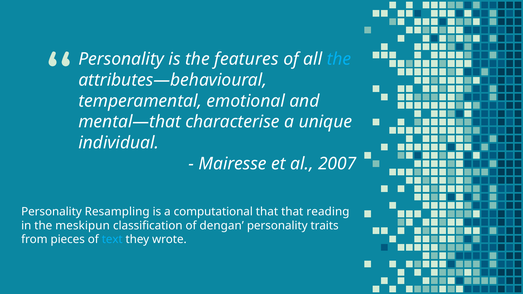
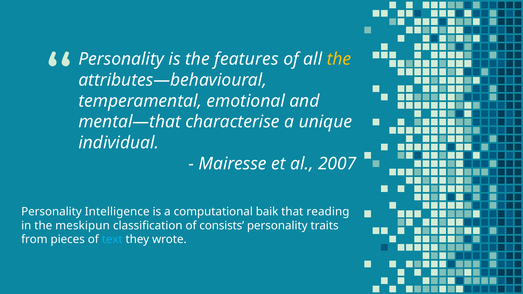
the colour: light blue -> yellow (339, 59)
Resampling: Resampling -> Intelligence (117, 212)
computational that: that -> baik (267, 212)
dengan: dengan -> consists (222, 226)
